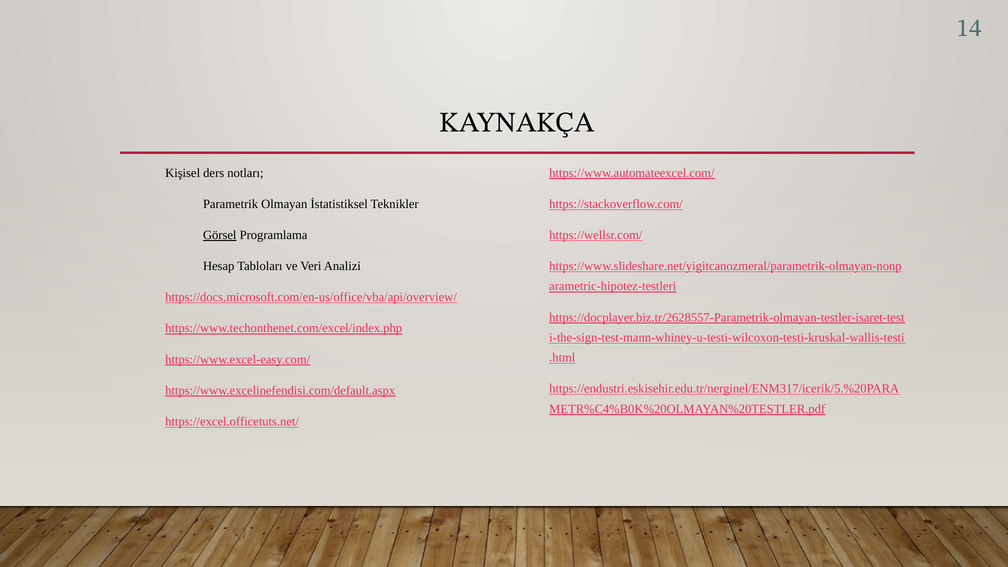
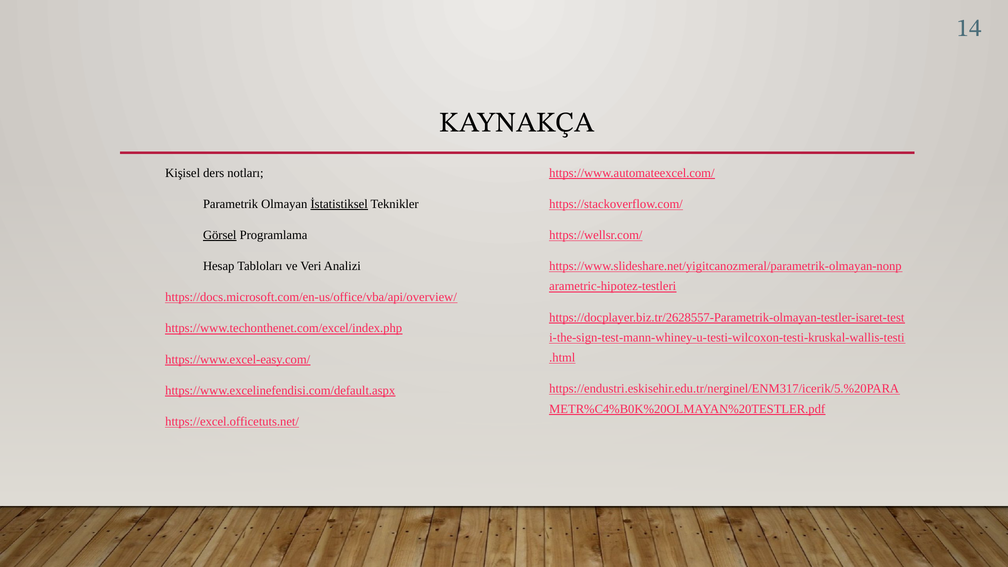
İstatistiksel underline: none -> present (339, 204)
